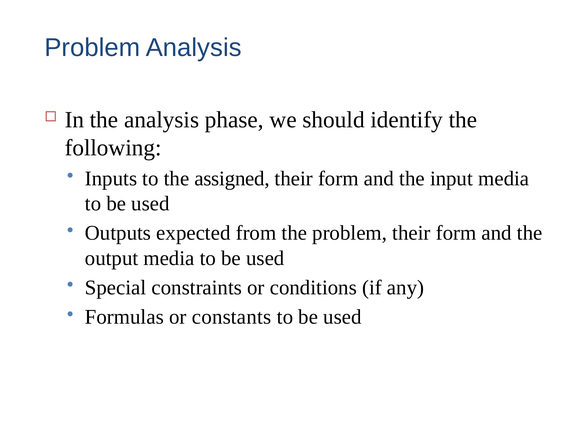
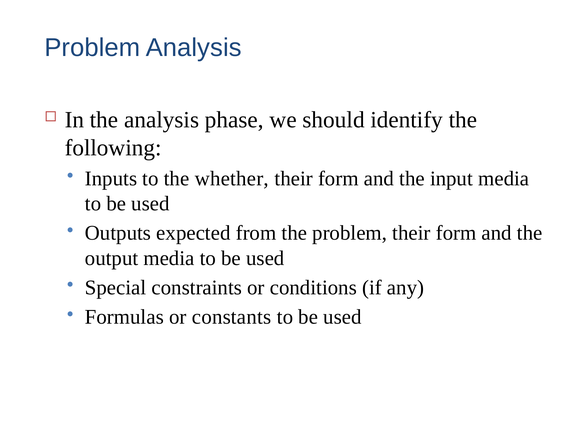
assigned: assigned -> whether (232, 178)
